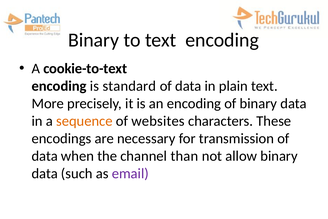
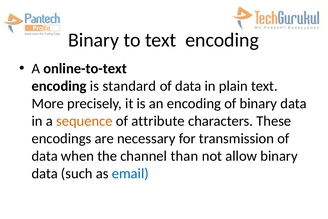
cookie-to-text: cookie-to-text -> online-to-text (85, 68)
websites: websites -> attribute (158, 121)
email colour: purple -> blue (130, 173)
